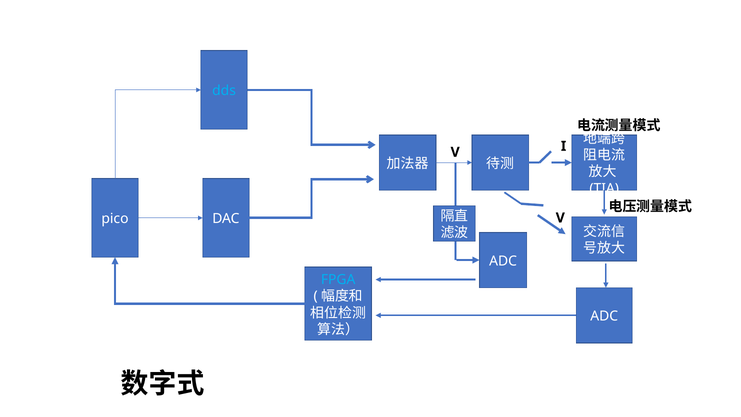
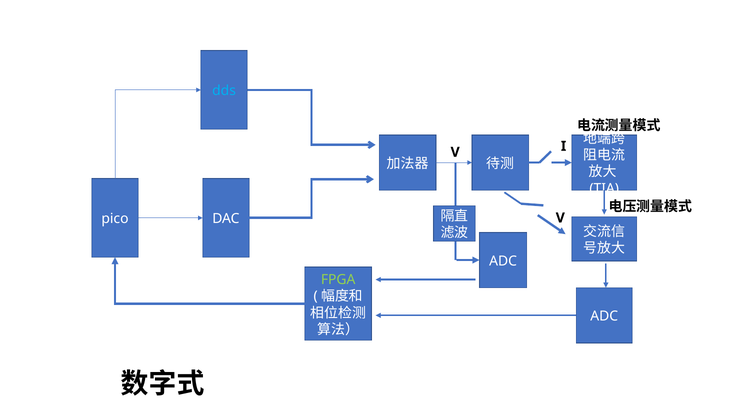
FPGA colour: light blue -> light green (338, 279)
